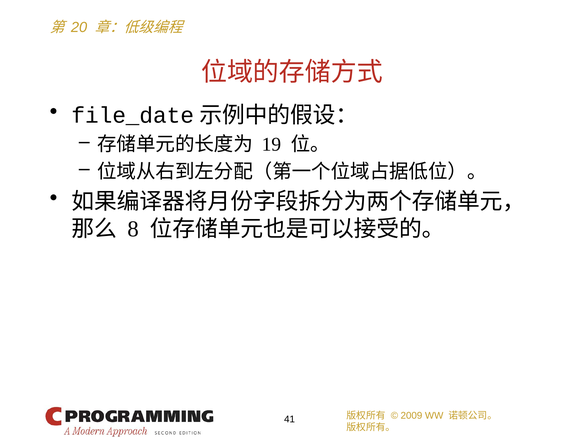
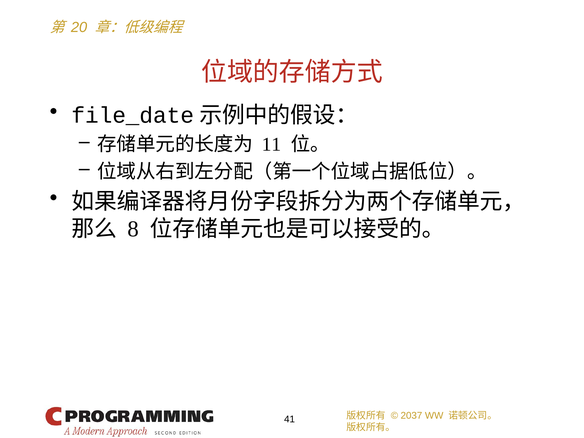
19: 19 -> 11 (272, 144)
2009: 2009 -> 2037 (411, 416)
